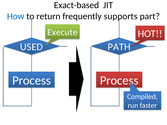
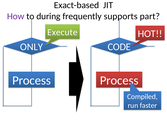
How colour: blue -> purple (16, 16)
return: return -> during (48, 16)
USED: USED -> ONLY (32, 47)
PATH: PATH -> CODE (119, 47)
